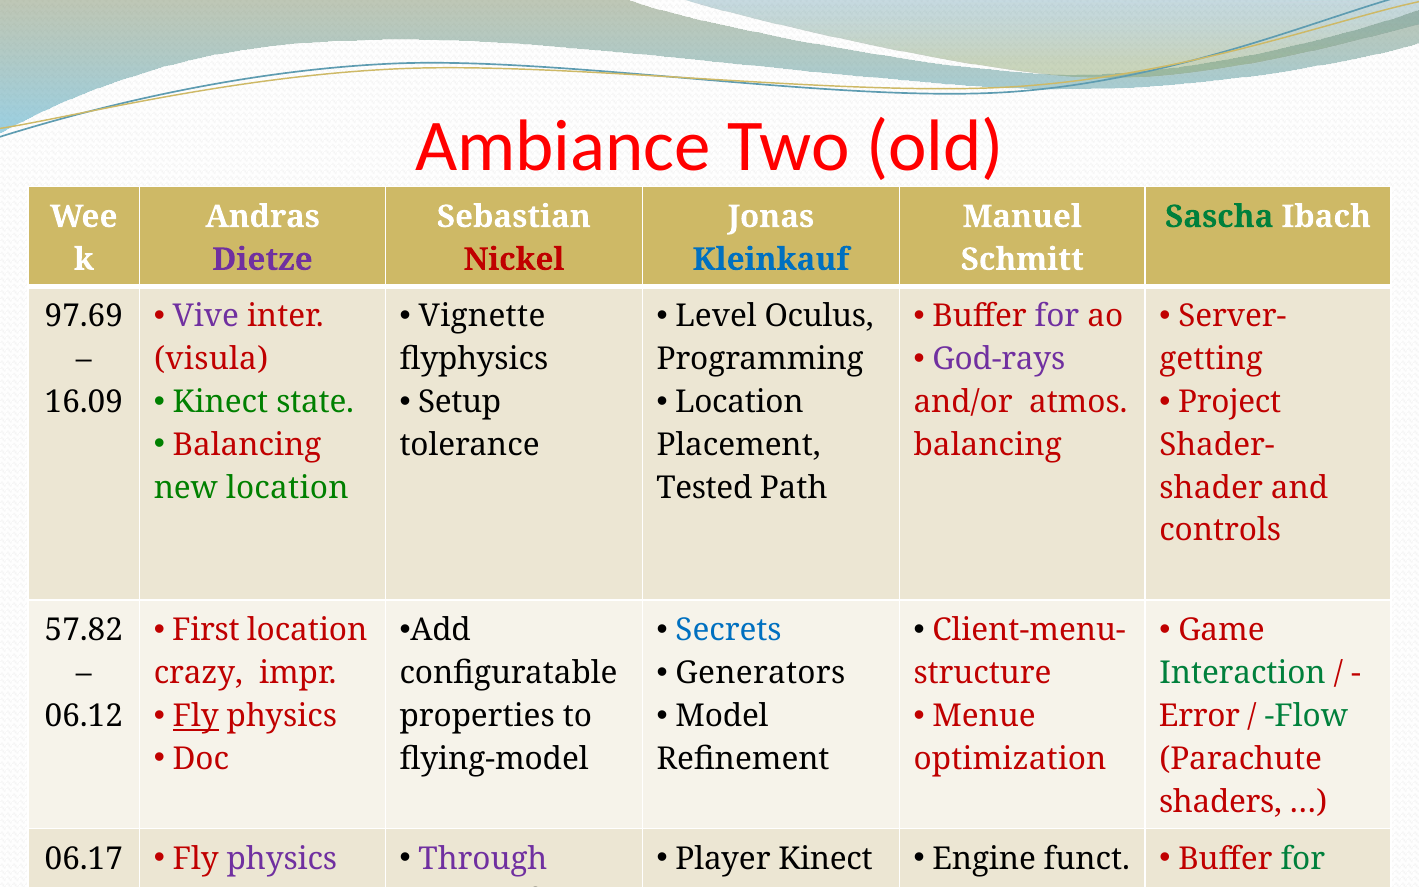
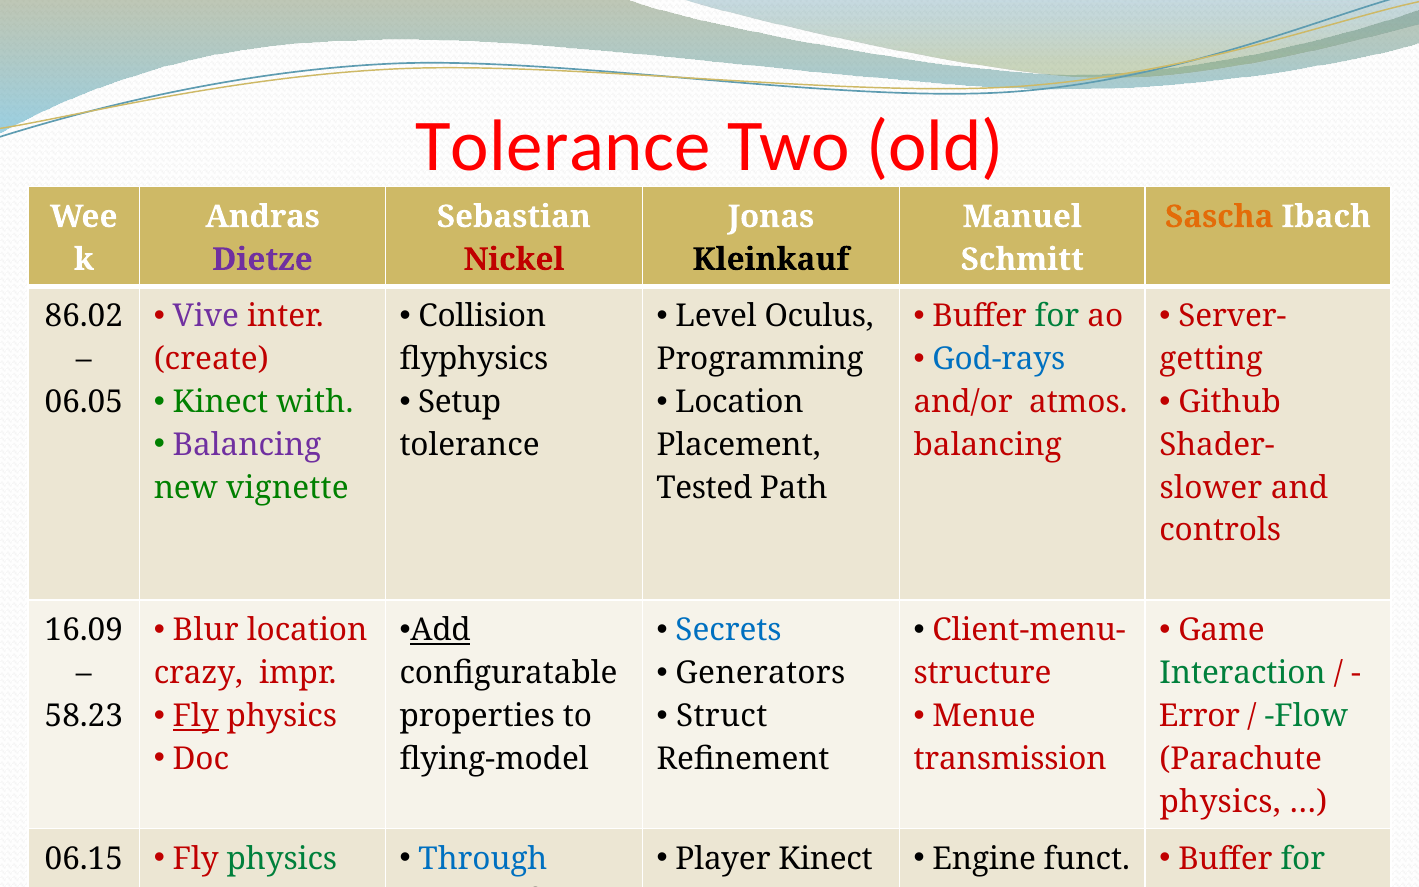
Ambiance: Ambiance -> Tolerance (563, 147)
Sascha colour: green -> orange (1219, 217)
Kleinkauf colour: blue -> black (771, 259)
Vignette: Vignette -> Collision (482, 317)
for colour: purple -> green (1057, 317)
97.69: 97.69 -> 86.02 (84, 317)
God-rays colour: purple -> blue (999, 359)
visula: visula -> create (211, 359)
state: state -> with (315, 402)
Project: Project -> Github (1230, 402)
16.09: 16.09 -> 06.05 (84, 402)
Balancing colour: red -> purple (247, 445)
new location: location -> vignette (287, 488)
shader: shader -> slower (1211, 488)
First: First -> Blur (206, 630)
Add underline: none -> present (441, 630)
57.82: 57.82 -> 16.09 (84, 630)
Model: Model -> Struct (722, 716)
06.12: 06.12 -> 58.23 (84, 716)
optimization: optimization -> transmission (1010, 759)
shaders: shaders -> physics (1220, 802)
physics colour: purple -> green (282, 859)
Through colour: purple -> blue (483, 859)
06.17: 06.17 -> 06.15 (84, 859)
